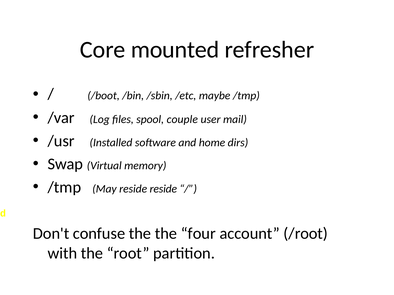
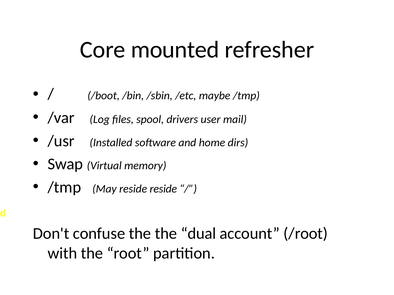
couple: couple -> drivers (182, 120)
four: four -> dual (198, 234)
